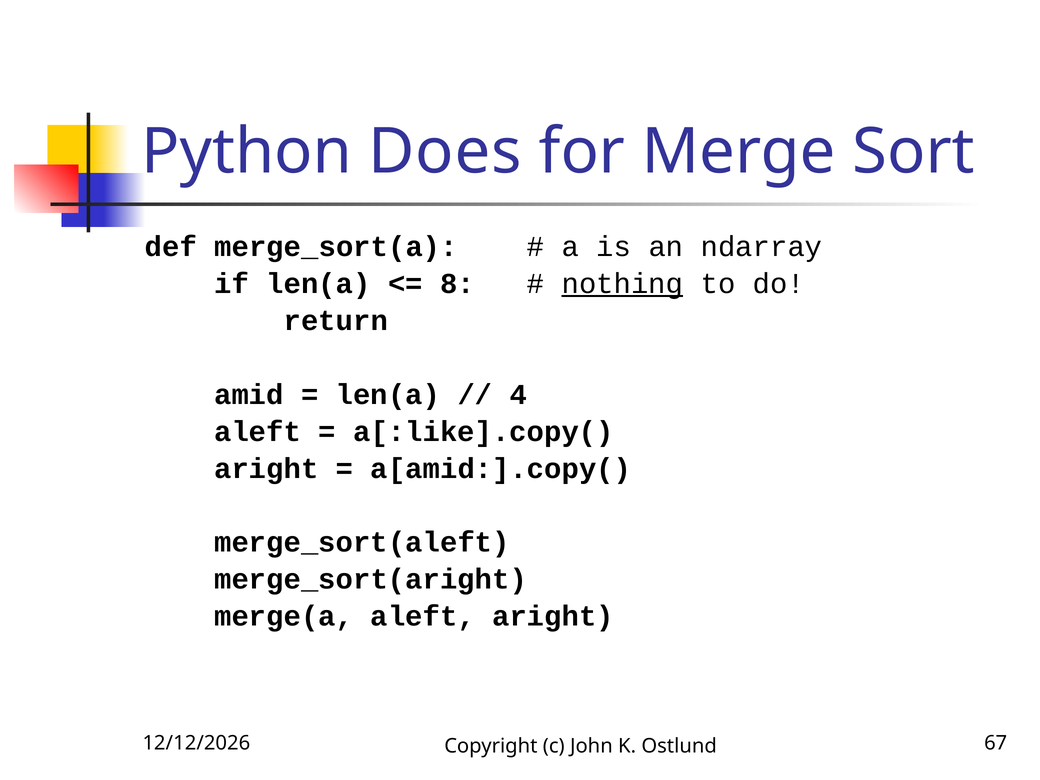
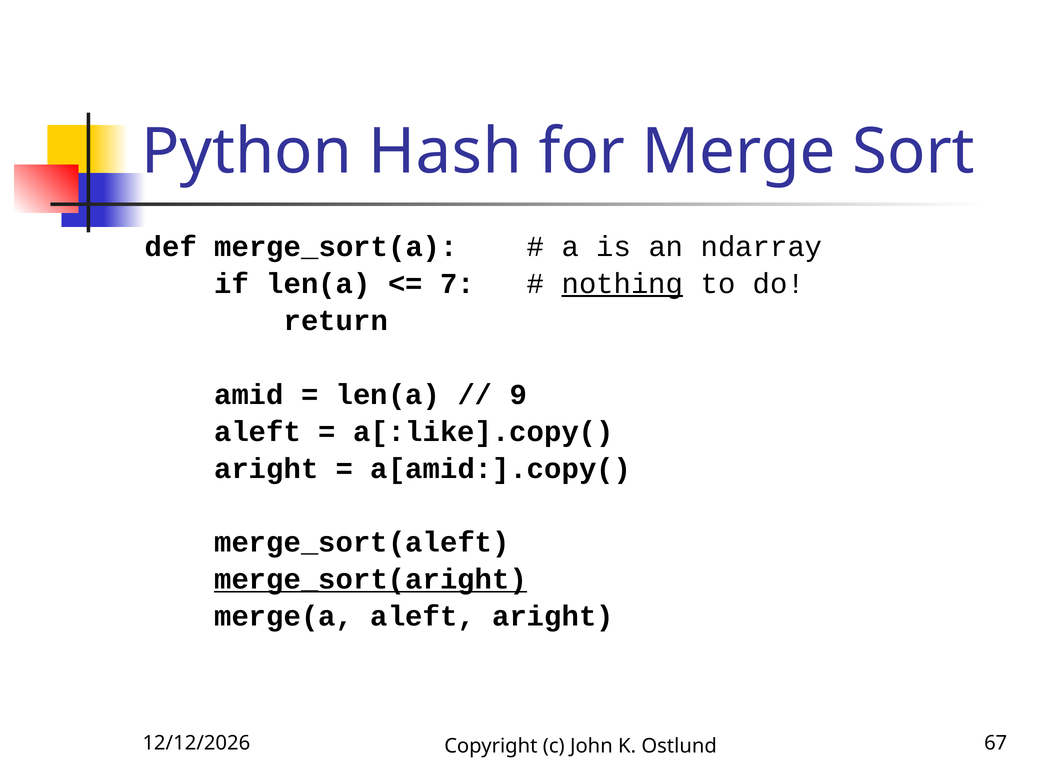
Does: Does -> Hash (445, 152)
8: 8 -> 7 (457, 284)
4: 4 -> 9 (518, 395)
merge_sort(aright underline: none -> present (371, 579)
